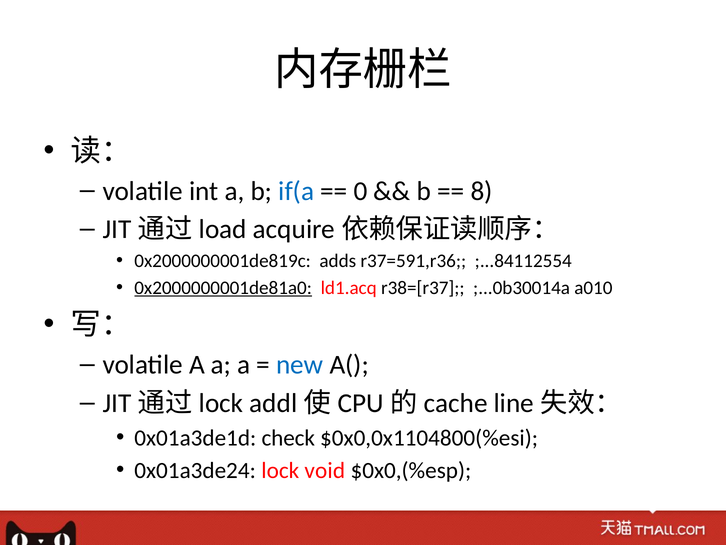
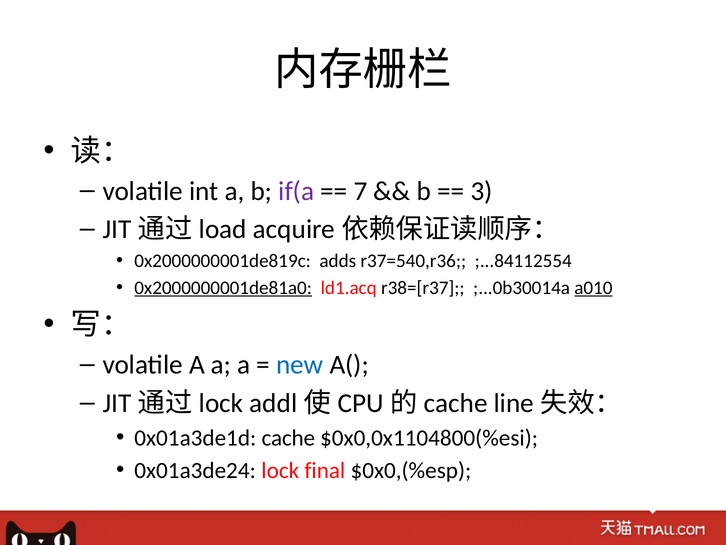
if(a colour: blue -> purple (296, 191)
0: 0 -> 7 (360, 191)
8: 8 -> 3 (482, 191)
r37=591,r36: r37=591,r36 -> r37=540,r36 (413, 261)
a010 underline: none -> present (593, 288)
check: check -> cache (288, 438)
void: void -> final (325, 470)
